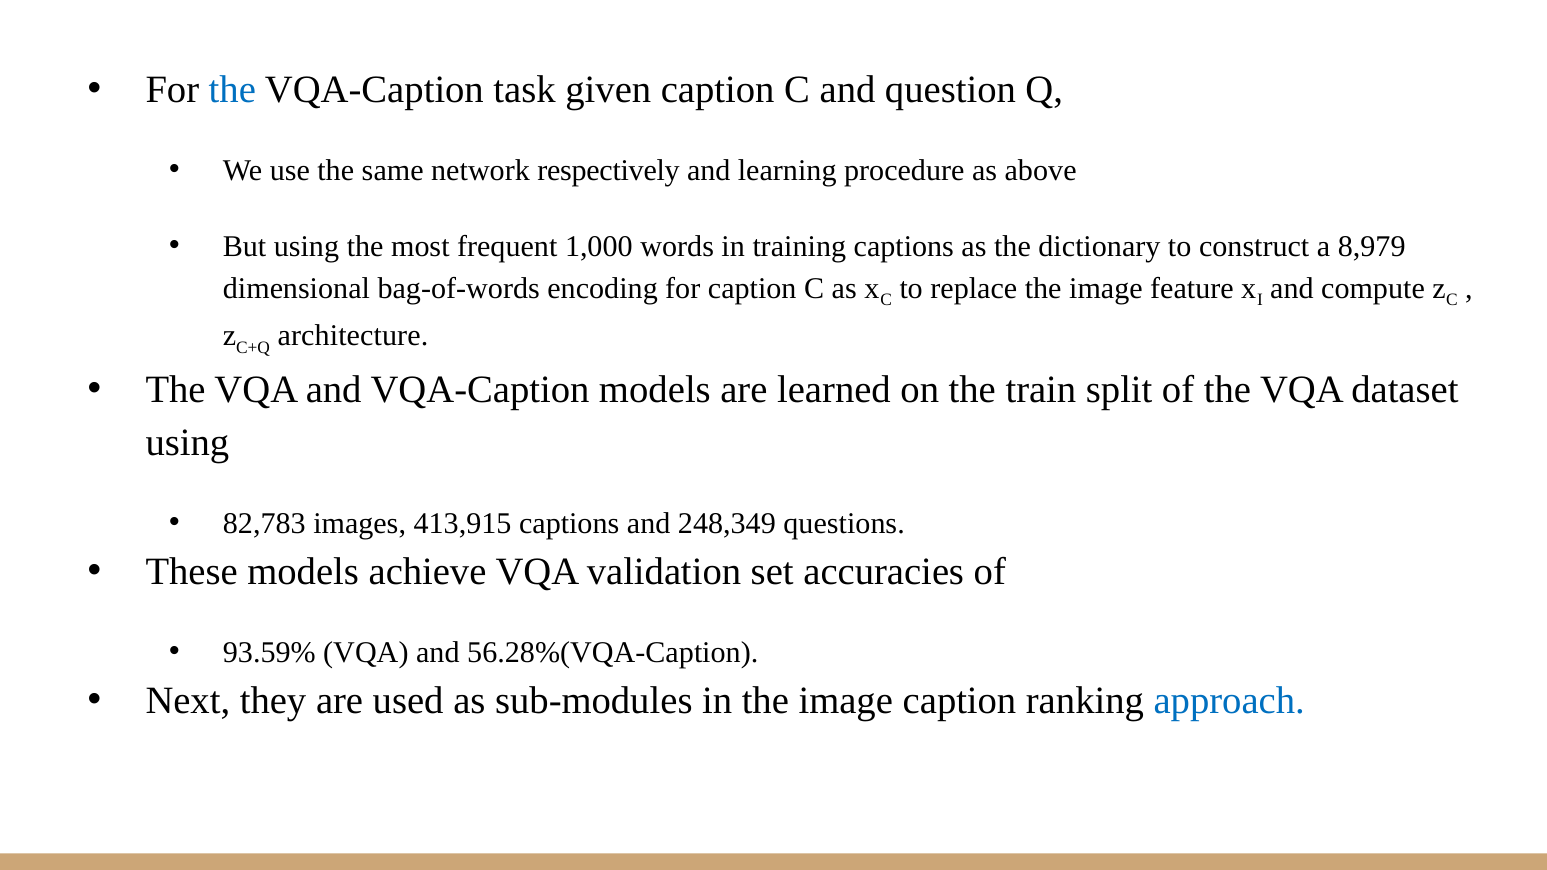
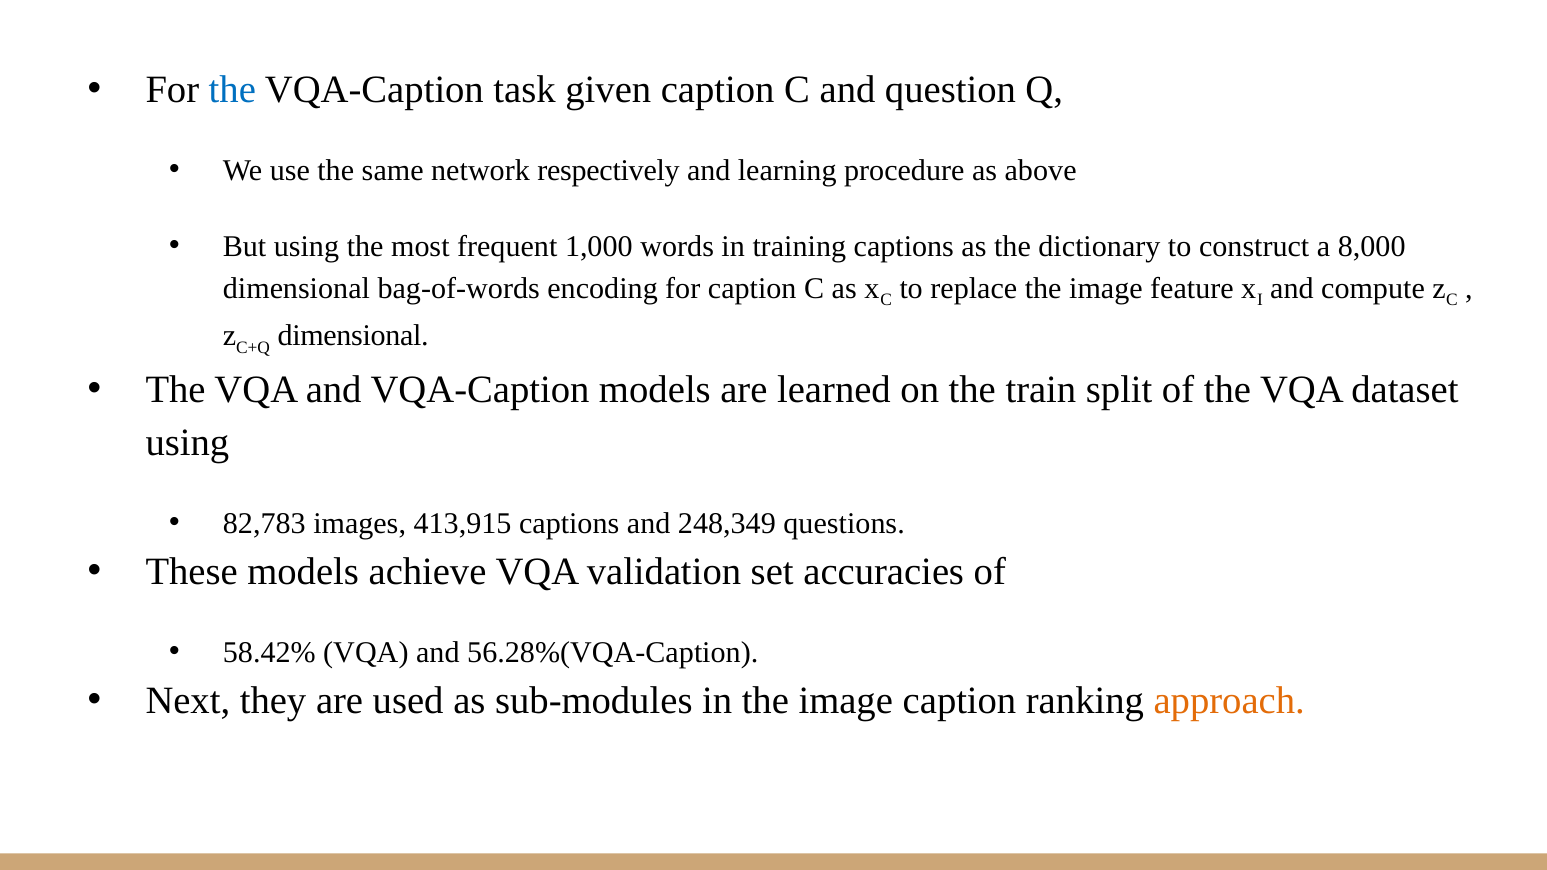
8,979: 8,979 -> 8,000 (1372, 246)
architecture: architecture -> dimensional (353, 336)
93.59%: 93.59% -> 58.42% (269, 652)
approach colour: blue -> orange (1229, 701)
